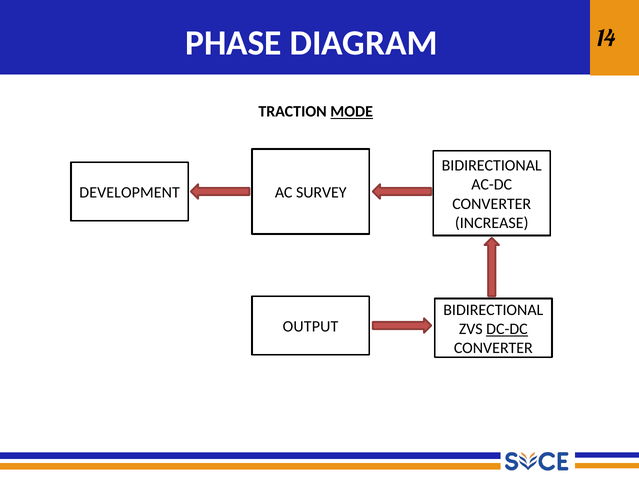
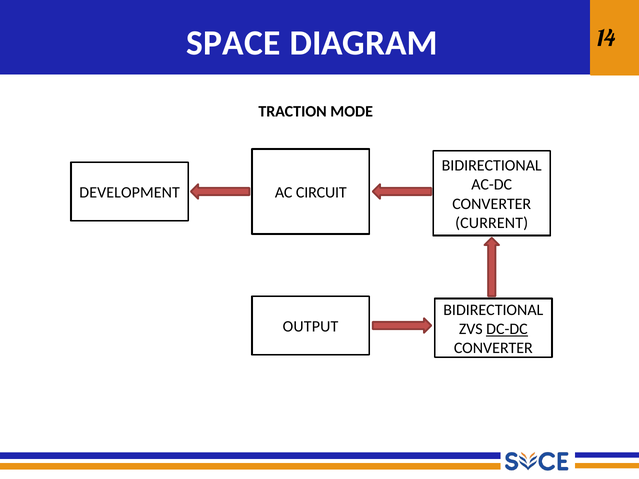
PHASE: PHASE -> SPACE (233, 43)
MODE underline: present -> none (352, 112)
SURVEY: SURVEY -> CIRCUIT (321, 193)
INCREASE: INCREASE -> CURRENT (492, 223)
